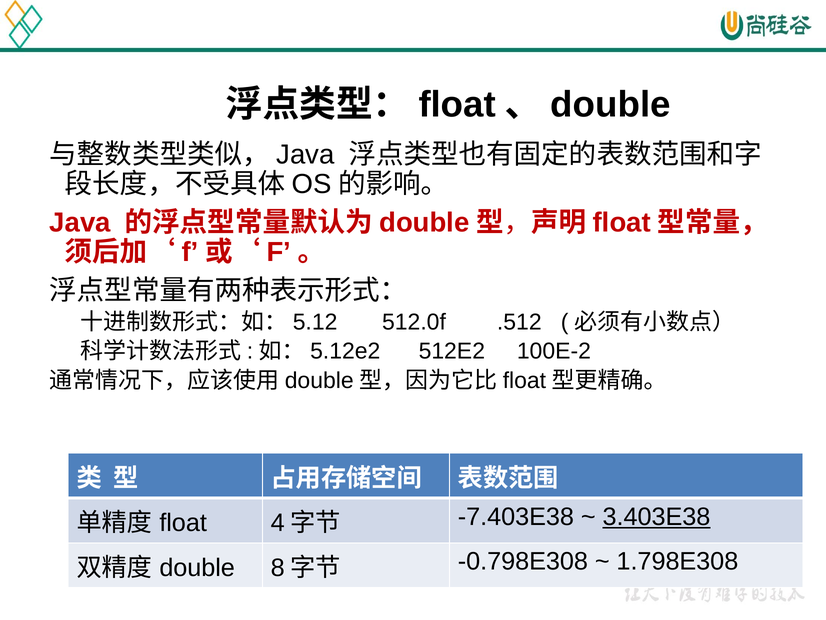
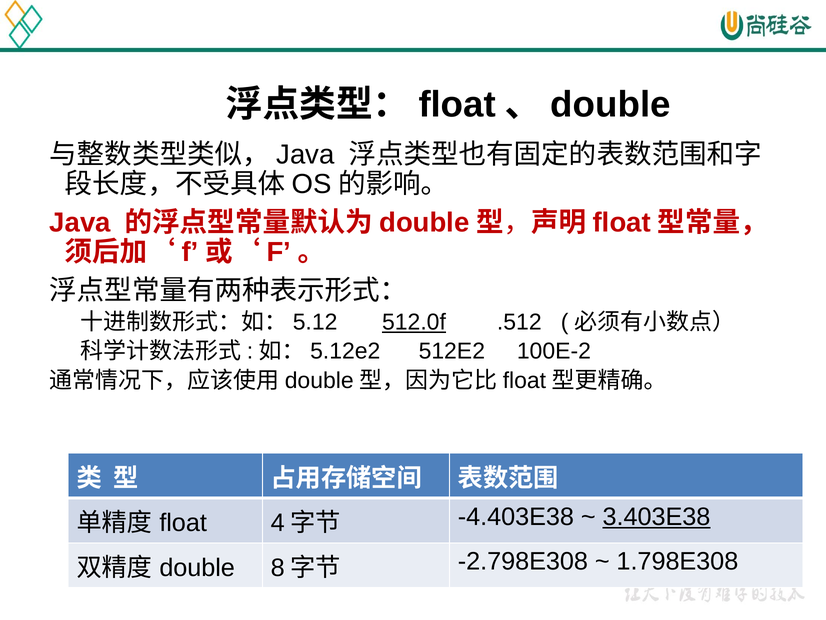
512.0f underline: none -> present (414, 322)
-7.403E38: -7.403E38 -> -4.403E38 (516, 516)
-0.798E308: -0.798E308 -> -2.798E308 (523, 561)
